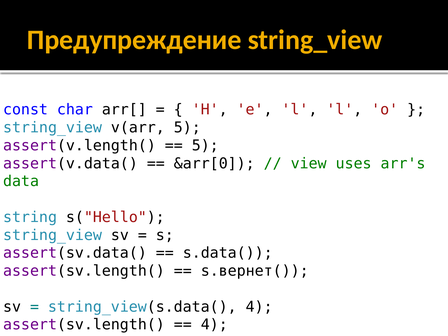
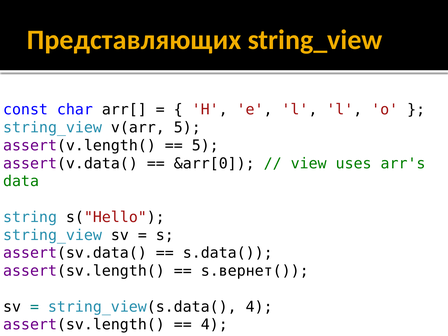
Предупреждение: Предупреждение -> Представляющих (134, 40)
